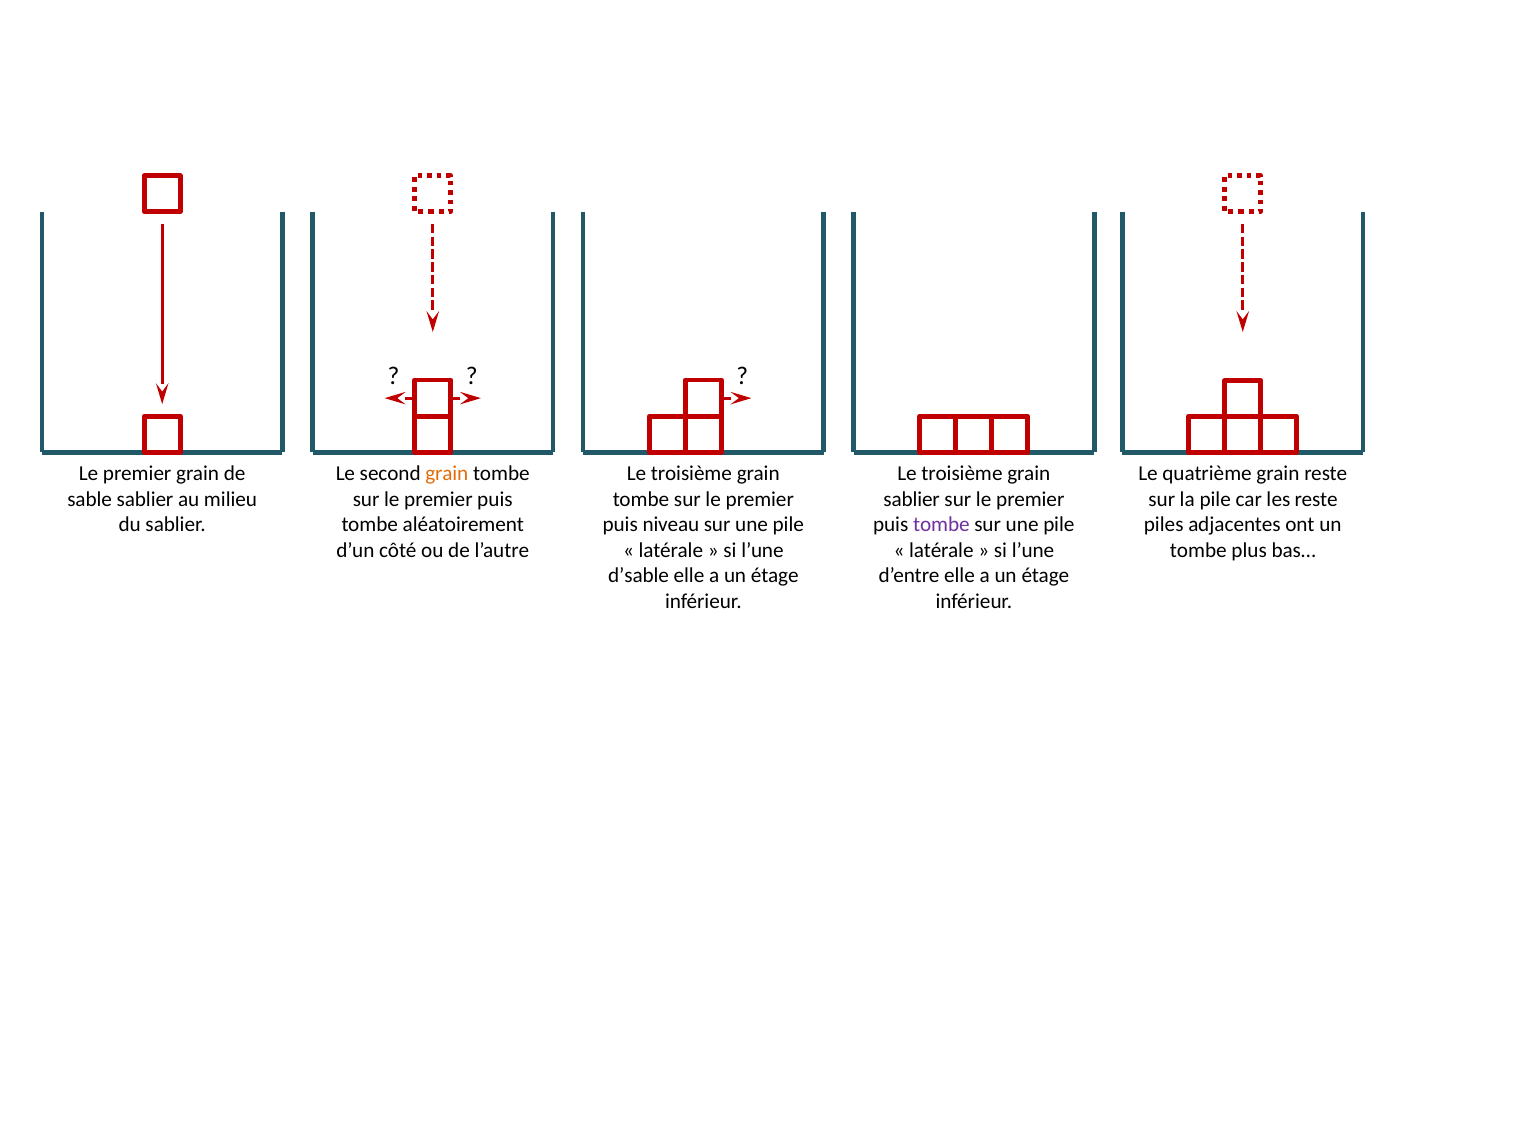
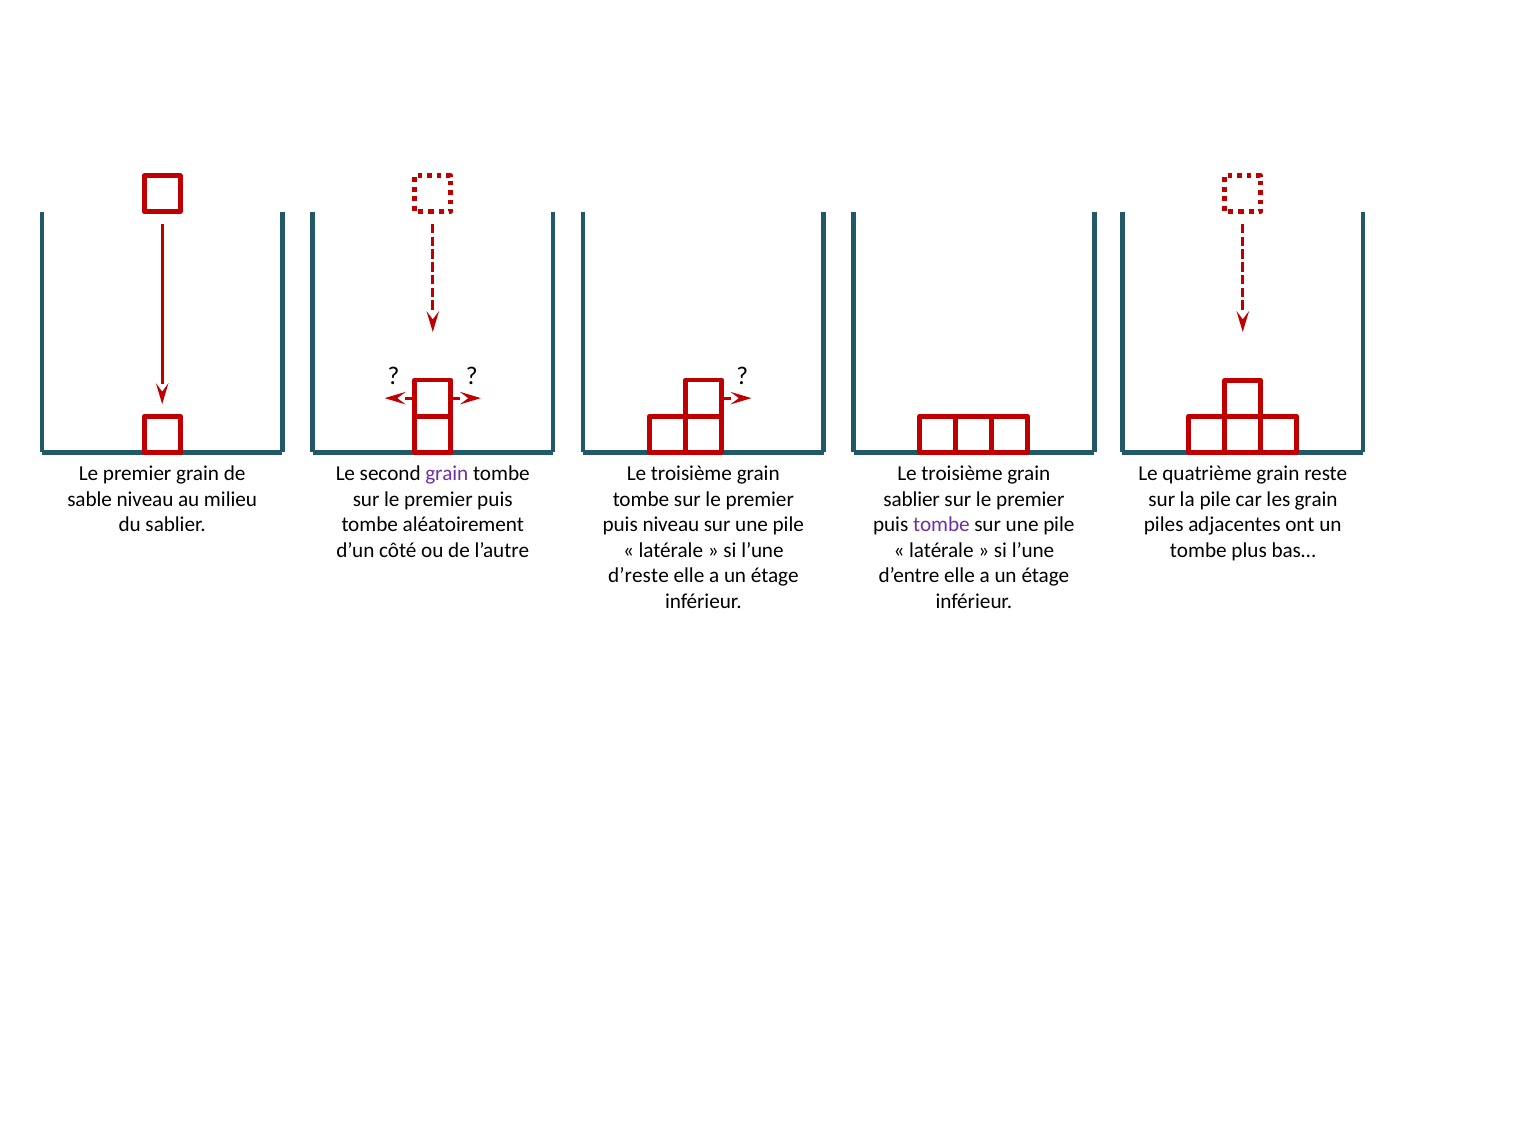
grain colour: orange -> purple (447, 474)
sable sablier: sablier -> niveau (145, 500)
les reste: reste -> grain (1316, 500)
d’sable: d’sable -> d’reste (638, 576)
